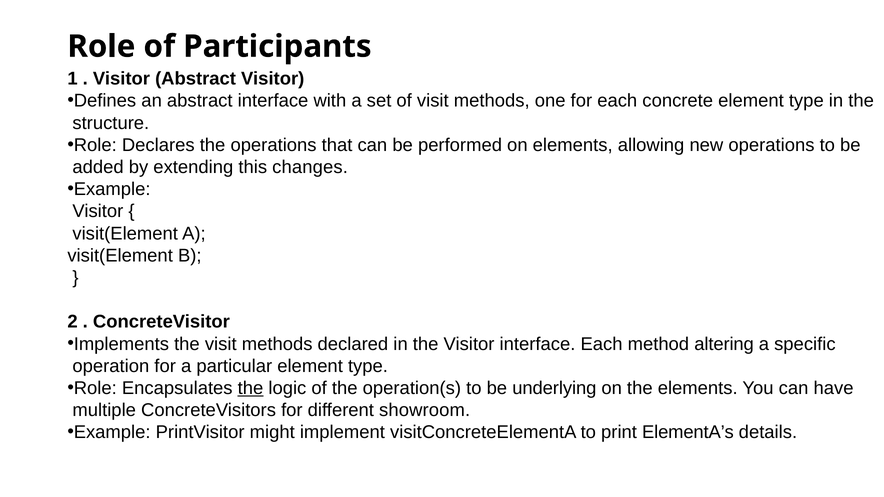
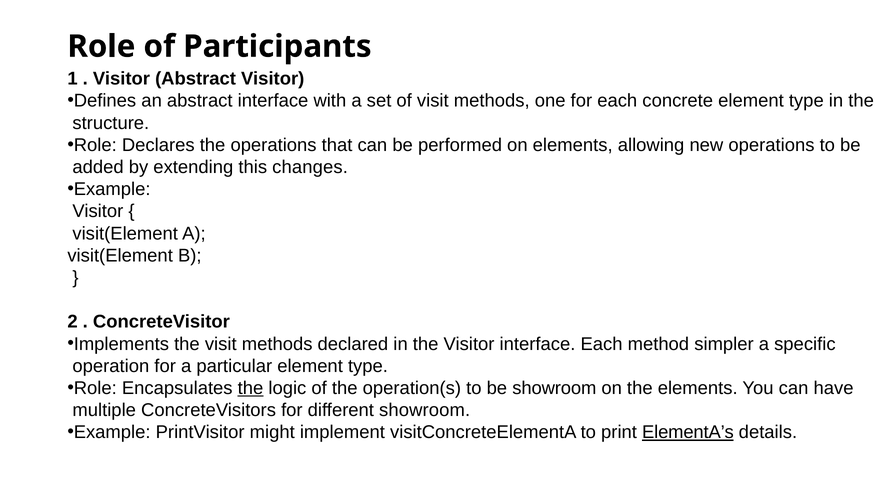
altering: altering -> simpler (724, 344)
be underlying: underlying -> showroom (554, 388)
ElementA’s underline: none -> present (688, 433)
